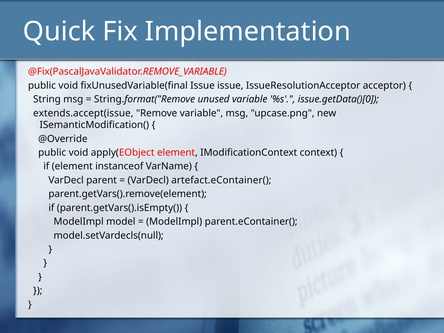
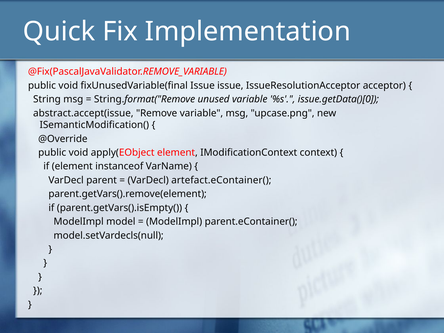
extends.accept(issue: extends.accept(issue -> abstract.accept(issue (83, 113)
